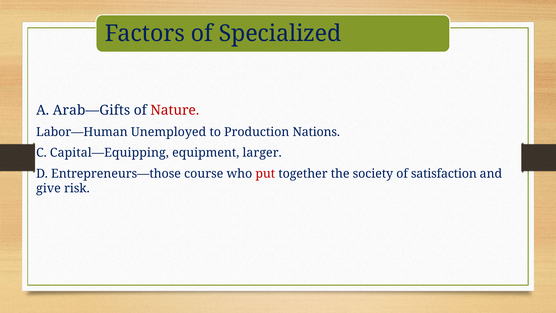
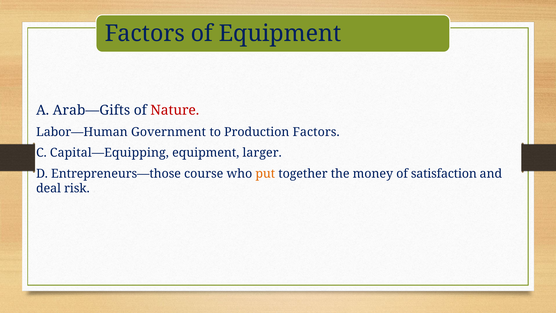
of Specialized: Specialized -> Equipment (280, 33)
Unemployed: Unemployed -> Government (169, 132)
Production Nations: Nations -> Factors (316, 132)
put colour: red -> orange (265, 174)
society: society -> money (373, 174)
give: give -> deal (49, 188)
